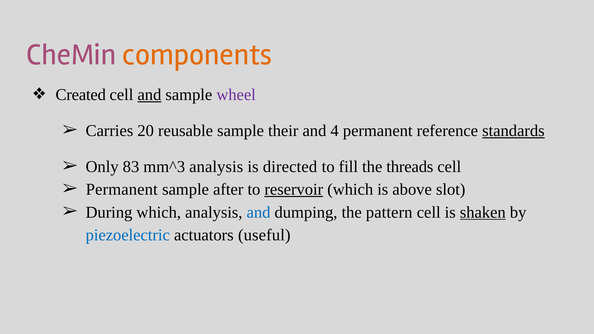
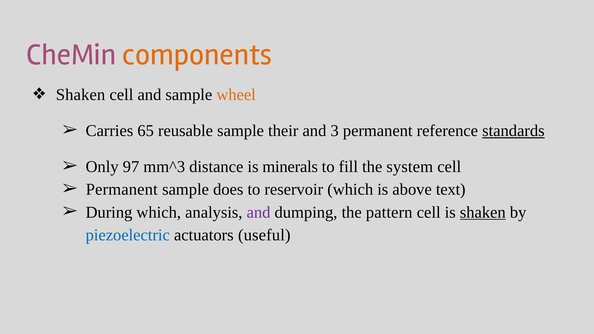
Created: Created -> Shaken (81, 95)
and underline: present -> none (149, 95)
wheel colour: purple -> orange (236, 95)
20: 20 -> 65 (146, 131)
4: 4 -> 3 (335, 131)
83: 83 -> 97 (131, 167)
mm^3 analysis: analysis -> distance (216, 167)
directed: directed -> minerals (290, 167)
threads: threads -> system (410, 167)
after: after -> does (228, 190)
reservoir underline: present -> none (294, 190)
slot: slot -> text (451, 190)
and colour: blue -> purple (259, 212)
